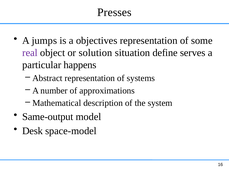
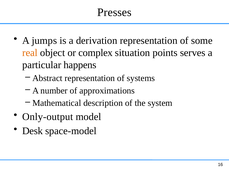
objectives: objectives -> derivation (97, 40)
real colour: purple -> orange (30, 53)
solution: solution -> complex (96, 53)
define: define -> points (165, 53)
Same-output: Same-output -> Only-output (48, 116)
